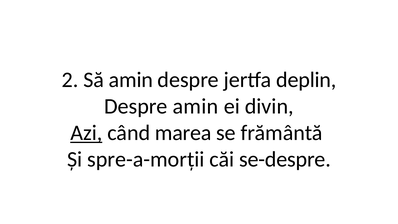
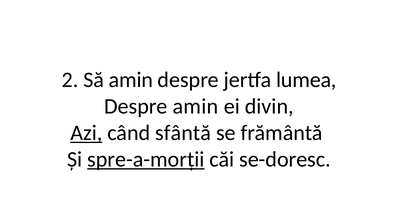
deplin: deplin -> lumea (306, 80)
marea: marea -> sfântă (183, 133)
spre-a-morții underline: none -> present (146, 159)
se-despre: se-despre -> se-doresc (285, 159)
